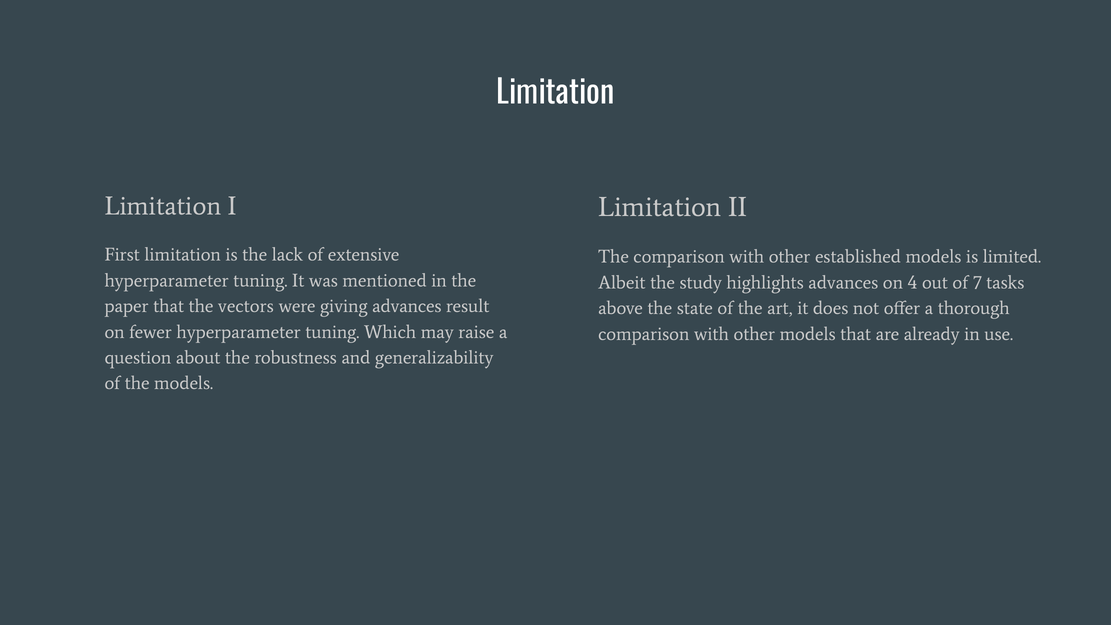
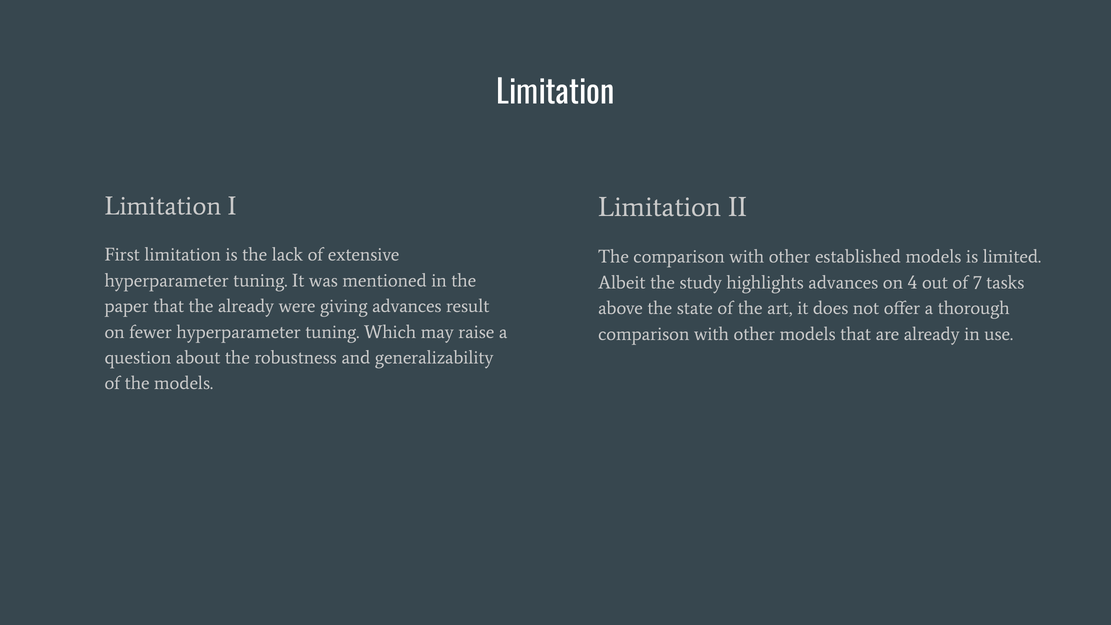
the vectors: vectors -> already (246, 306)
